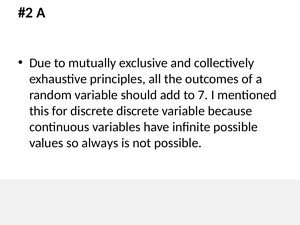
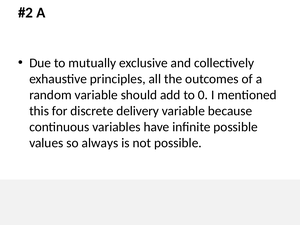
7: 7 -> 0 (203, 95)
discrete discrete: discrete -> delivery (138, 111)
